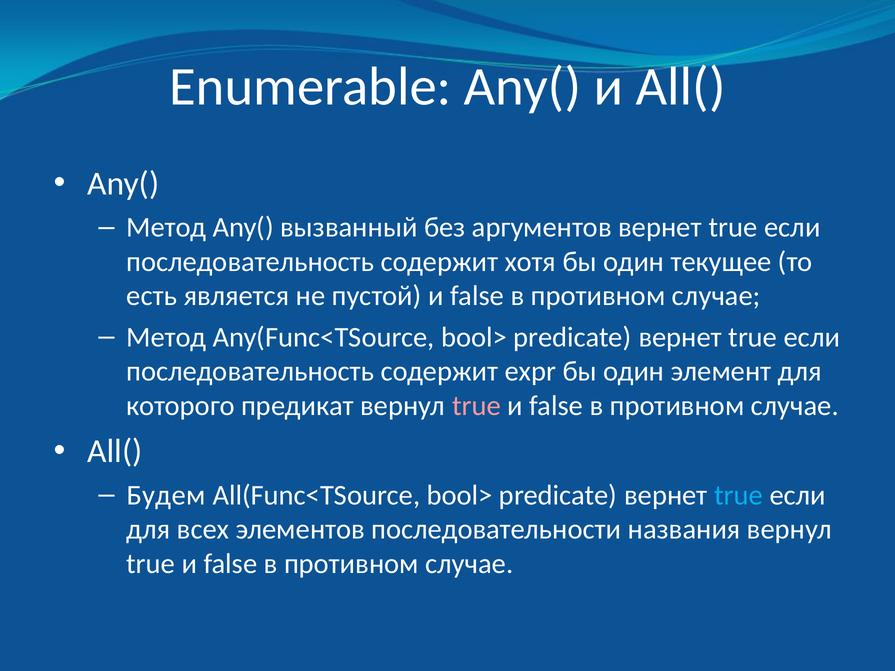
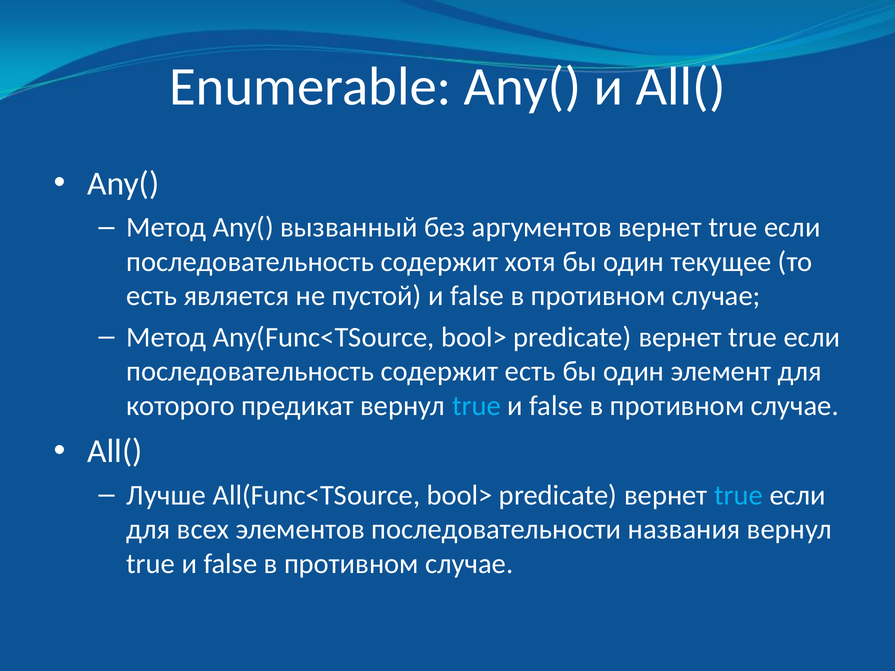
содержит expr: expr -> есть (530, 372)
true colour: pink -> light blue (476, 406)
Будем: Будем -> Лучше (166, 495)
